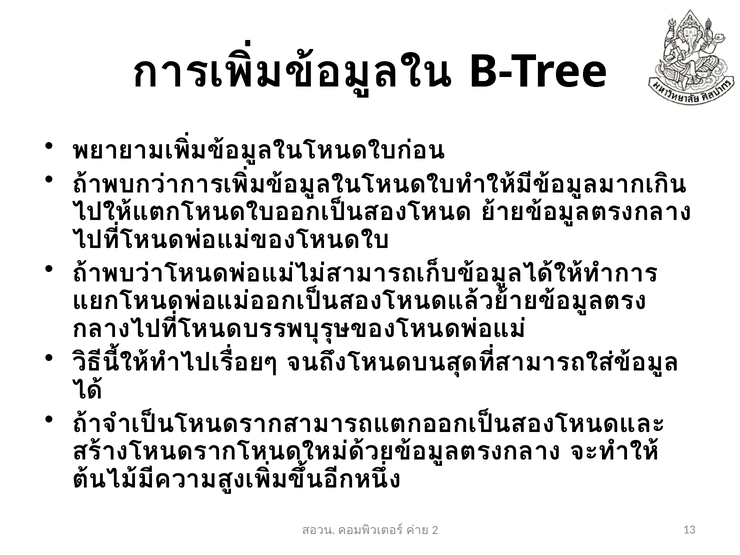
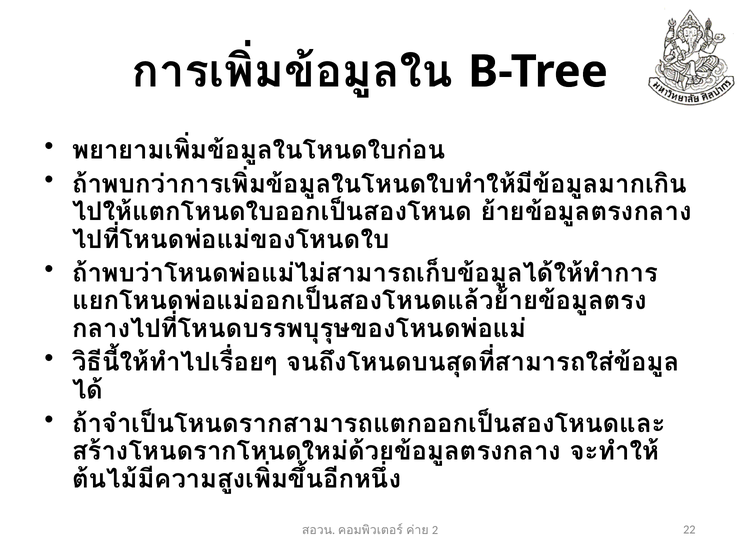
13: 13 -> 22 (689, 530)
